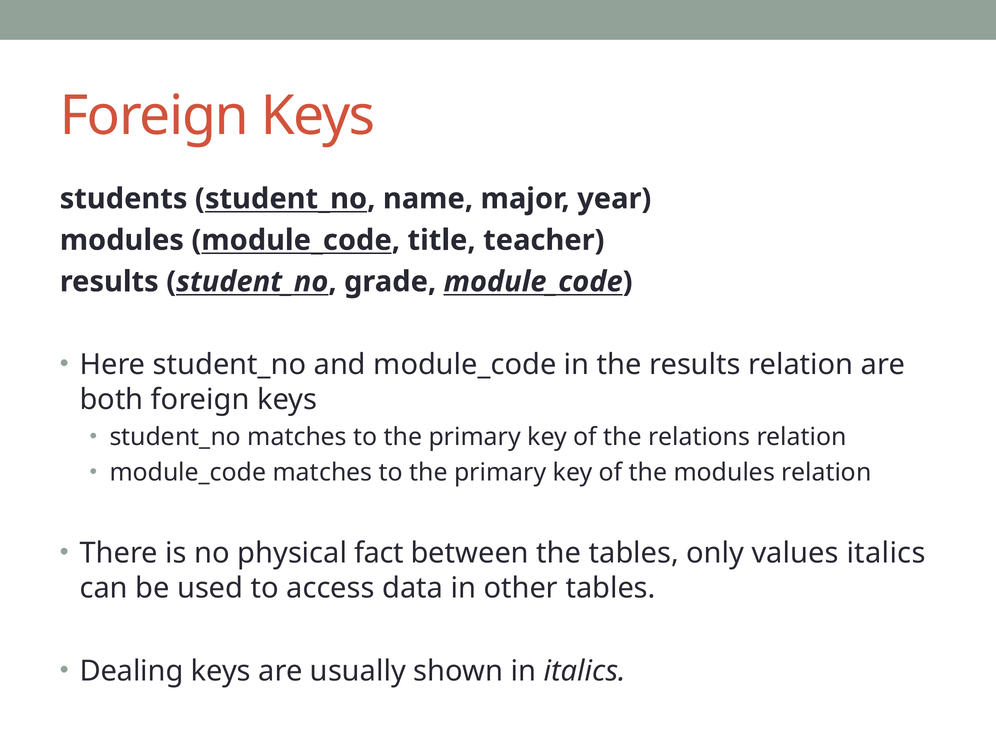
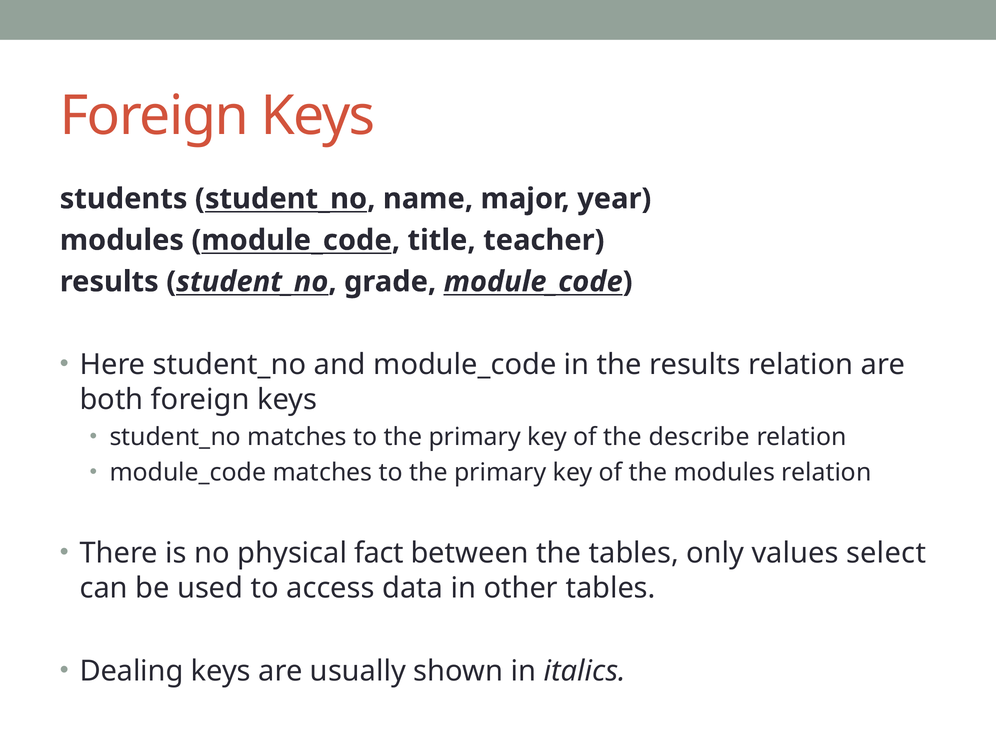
relations: relations -> describe (699, 437)
values italics: italics -> select (886, 553)
